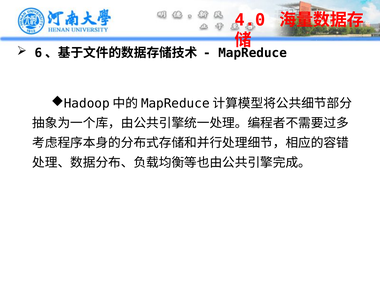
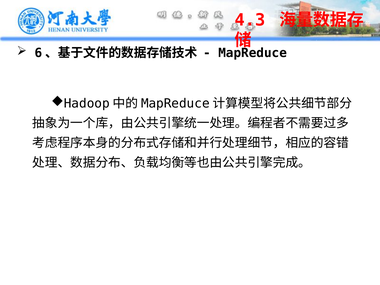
4.0: 4.0 -> 4.3 (250, 20)
